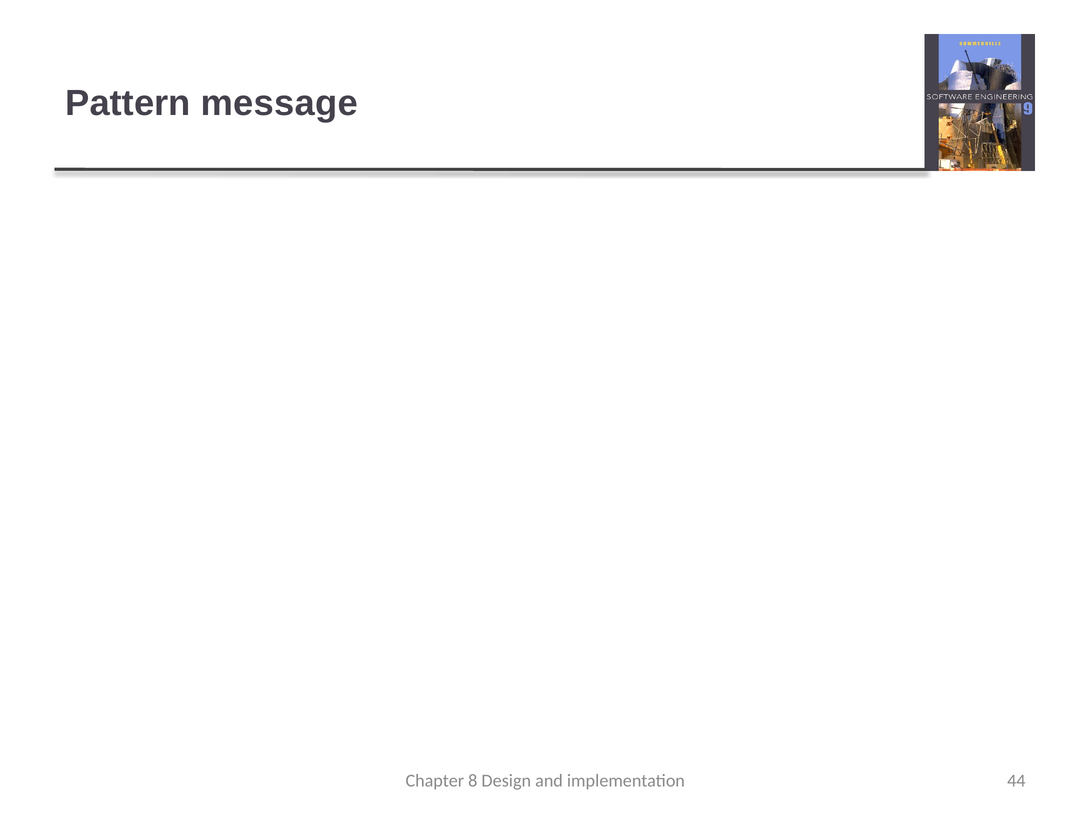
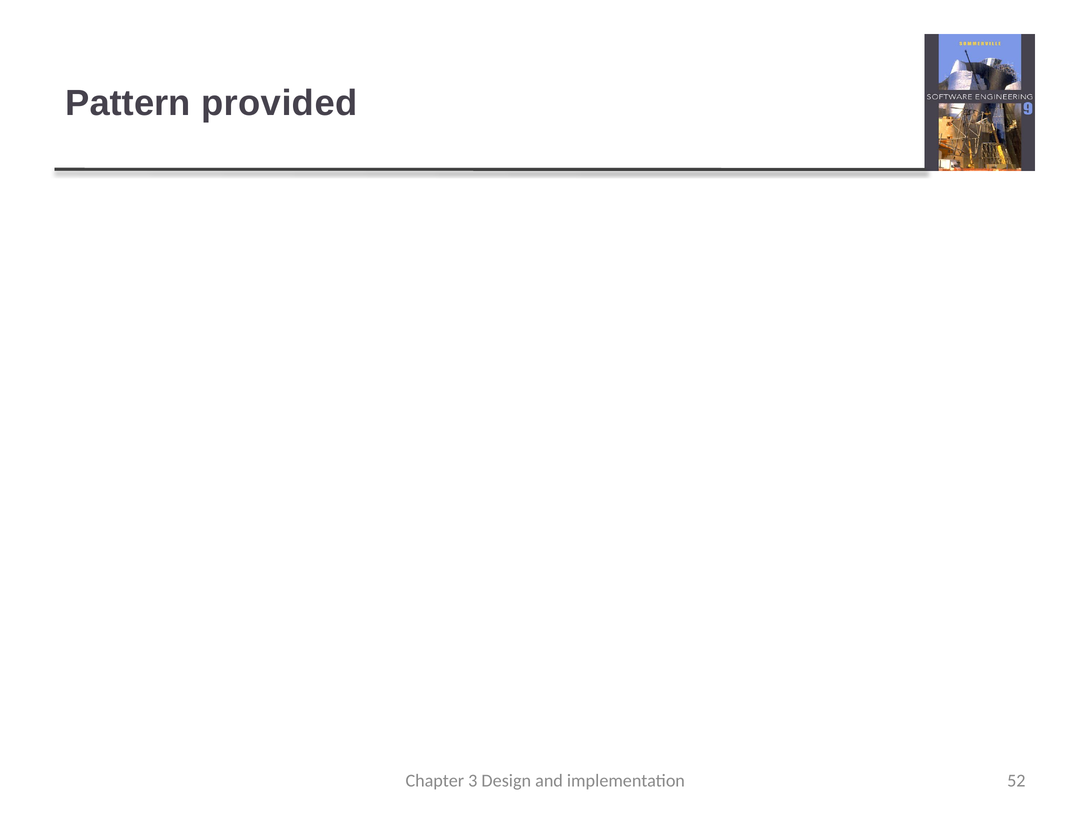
message: message -> provided (279, 103)
8: 8 -> 3 (473, 781)
44: 44 -> 52 (1016, 781)
